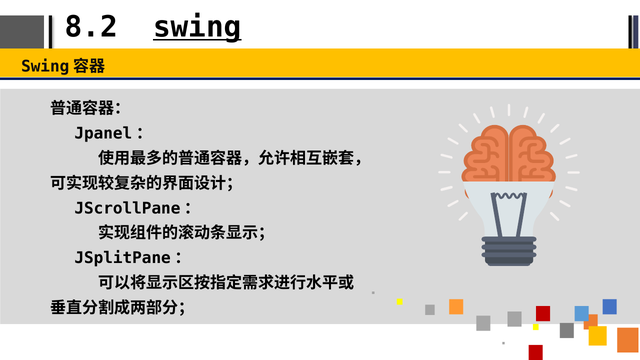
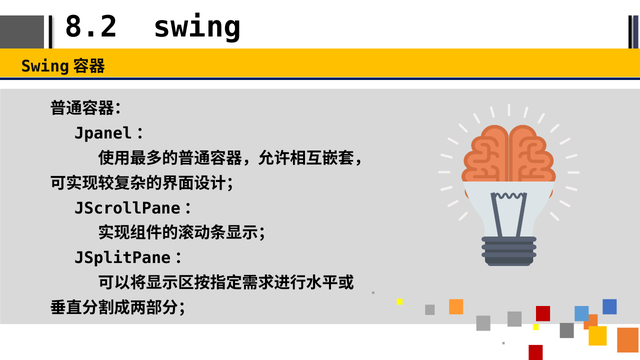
swing underline: present -> none (197, 27)
